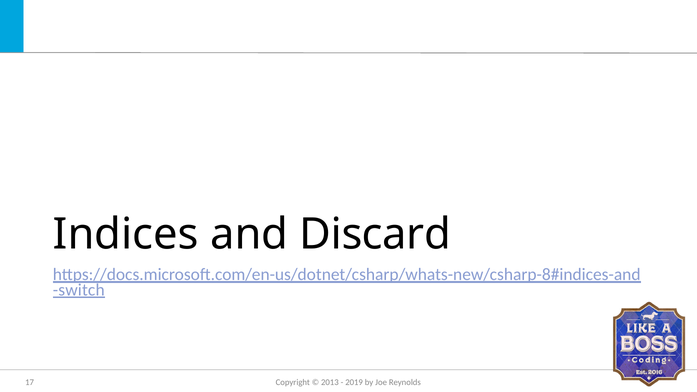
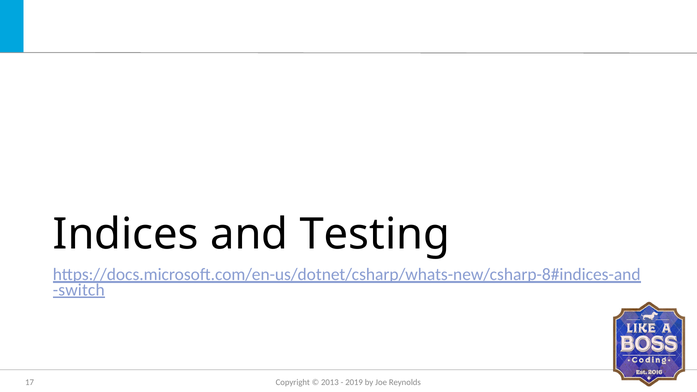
Discard: Discard -> Testing (375, 234)
